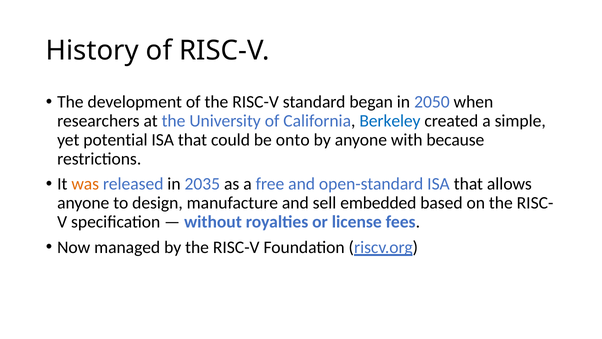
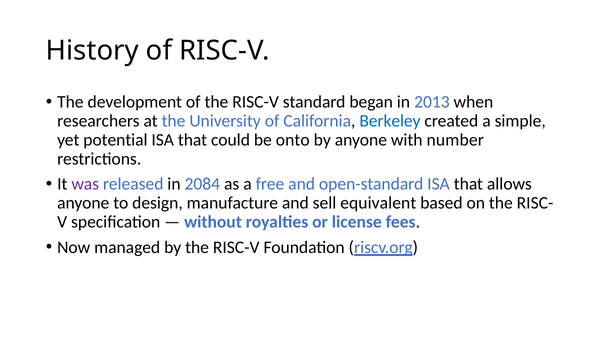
2050: 2050 -> 2013 (432, 102)
because: because -> number (455, 140)
was colour: orange -> purple (85, 184)
2035: 2035 -> 2084 (202, 184)
embedded: embedded -> equivalent (378, 203)
